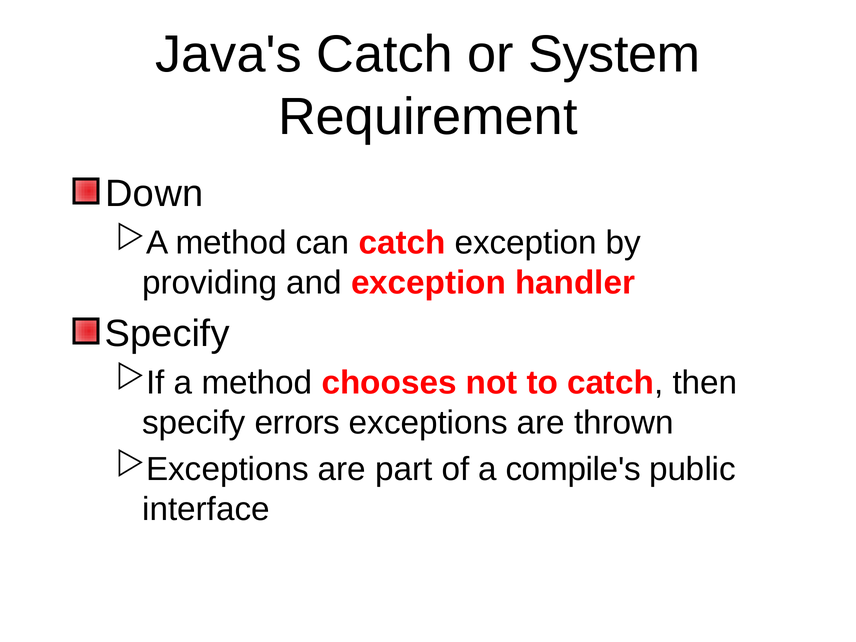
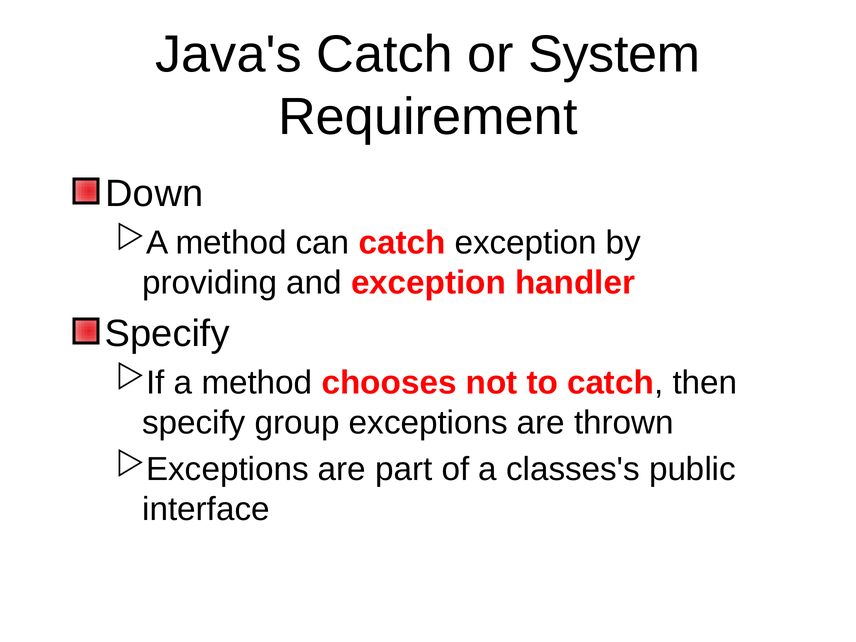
errors: errors -> group (297, 423)
compile's: compile's -> classes's (573, 469)
